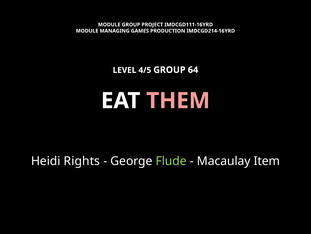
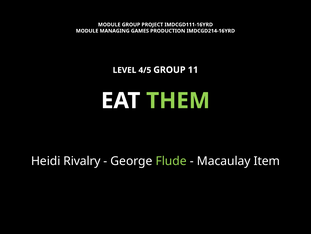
64: 64 -> 11 (193, 70)
THEM colour: pink -> light green (178, 100)
Rights: Rights -> Rivalry (82, 161)
